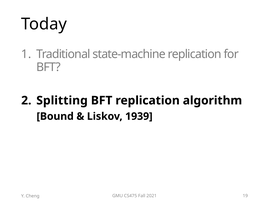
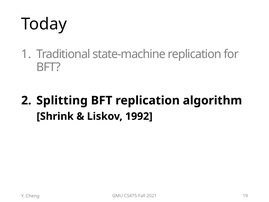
Bound: Bound -> Shrink (55, 116)
1939: 1939 -> 1992 (139, 116)
